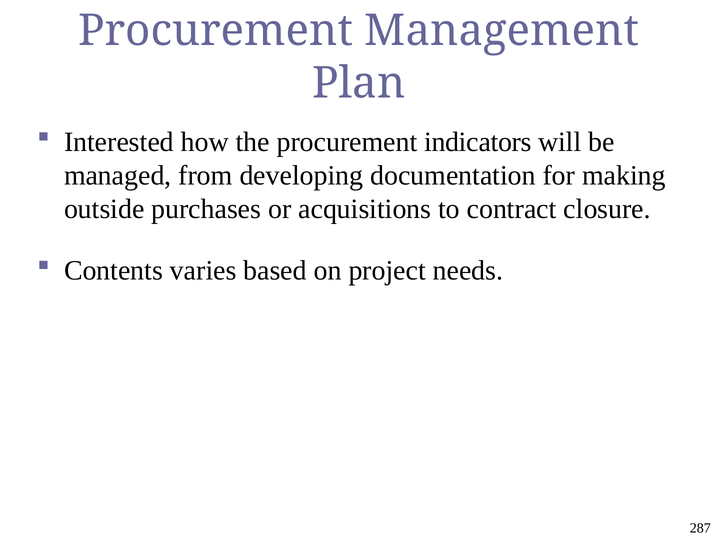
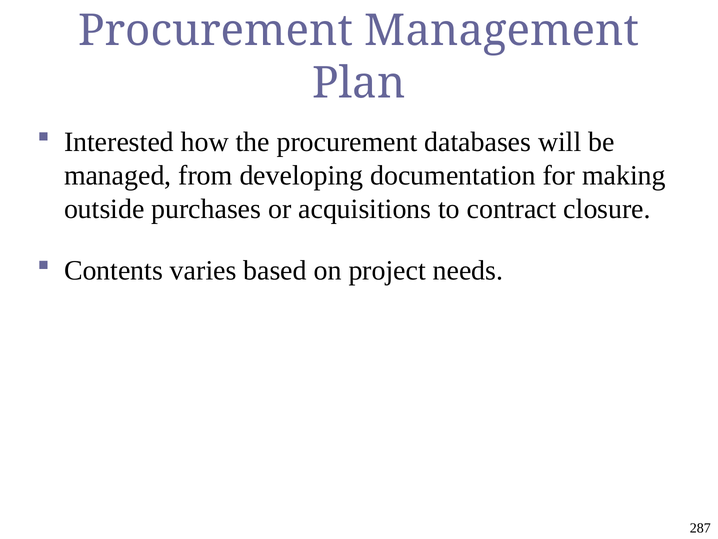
indicators: indicators -> databases (478, 142)
